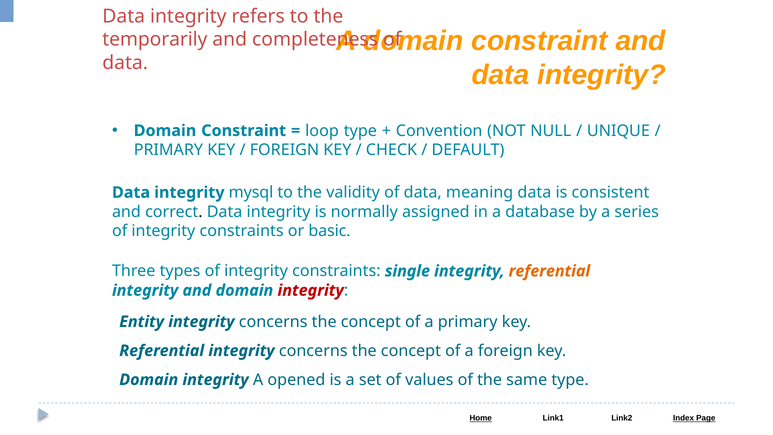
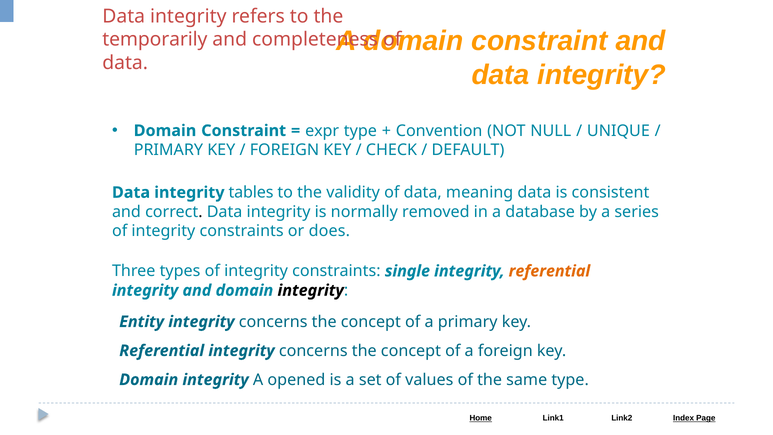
loop: loop -> expr (322, 131)
mysql: mysql -> tables (251, 192)
assigned: assigned -> removed (436, 212)
basic: basic -> does (329, 231)
integrity colour: red -> black (311, 290)
